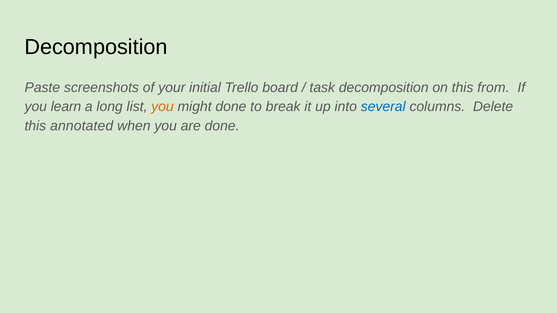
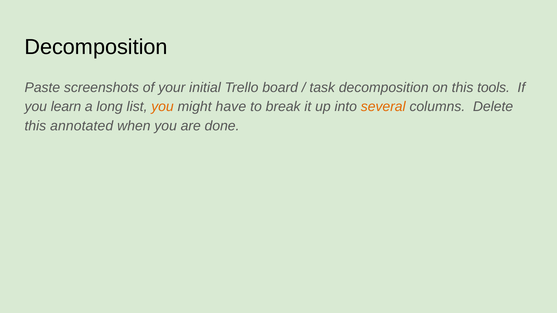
from: from -> tools (494, 88)
might done: done -> have (231, 107)
several colour: blue -> orange (383, 107)
